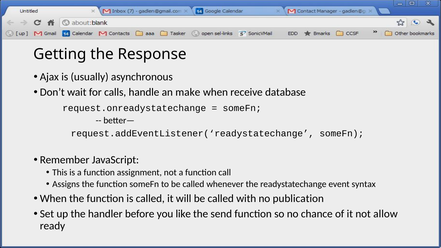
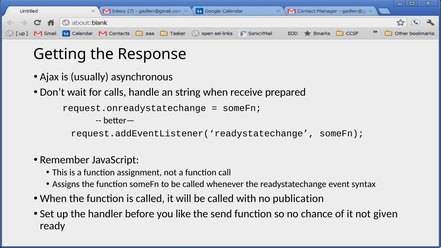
make: make -> string (188, 92)
database: database -> prepared (285, 92)
allow: allow -> given (386, 214)
